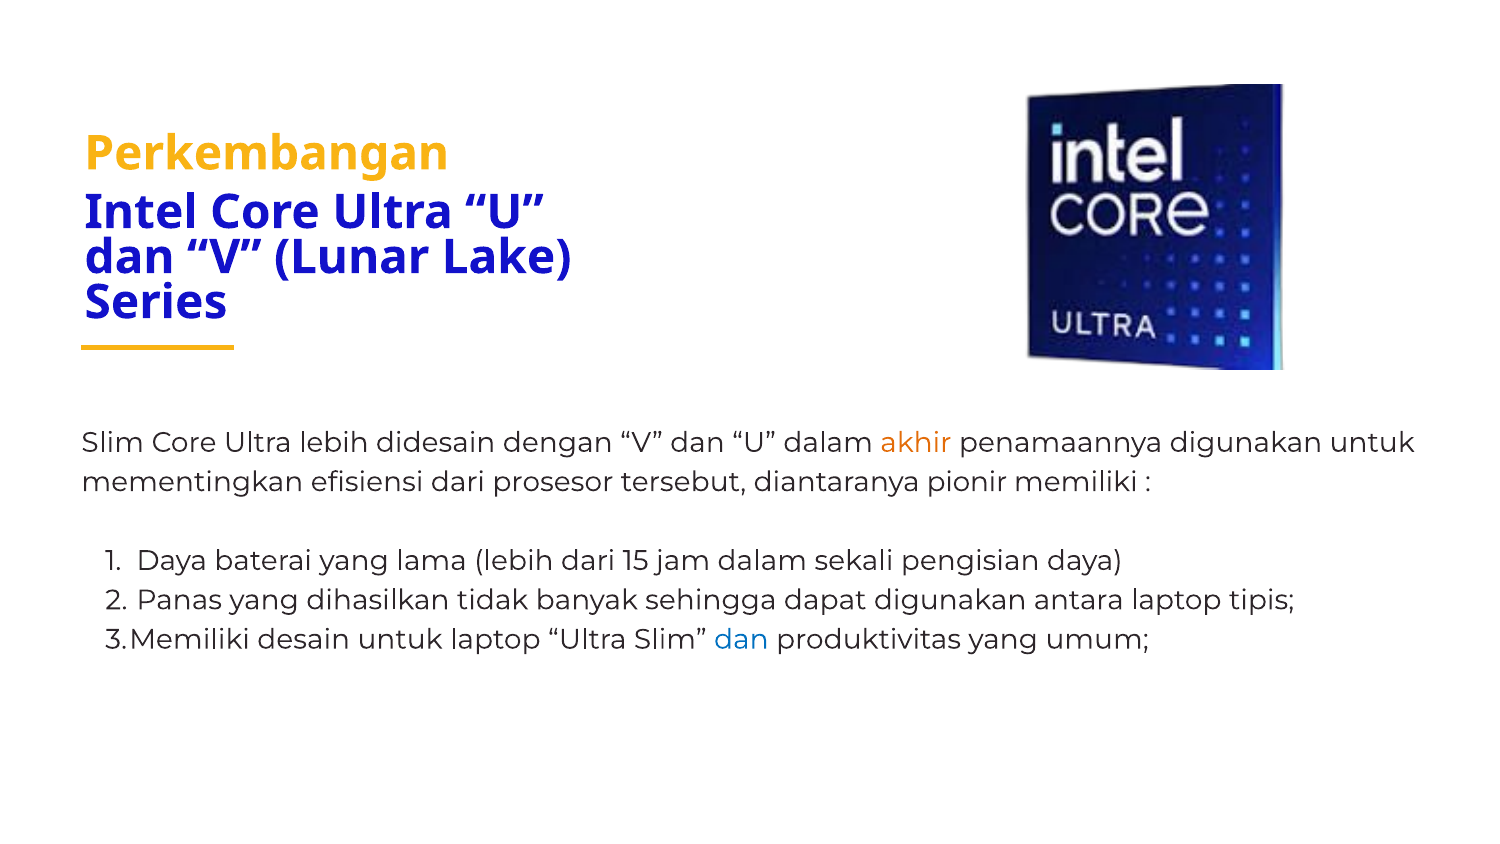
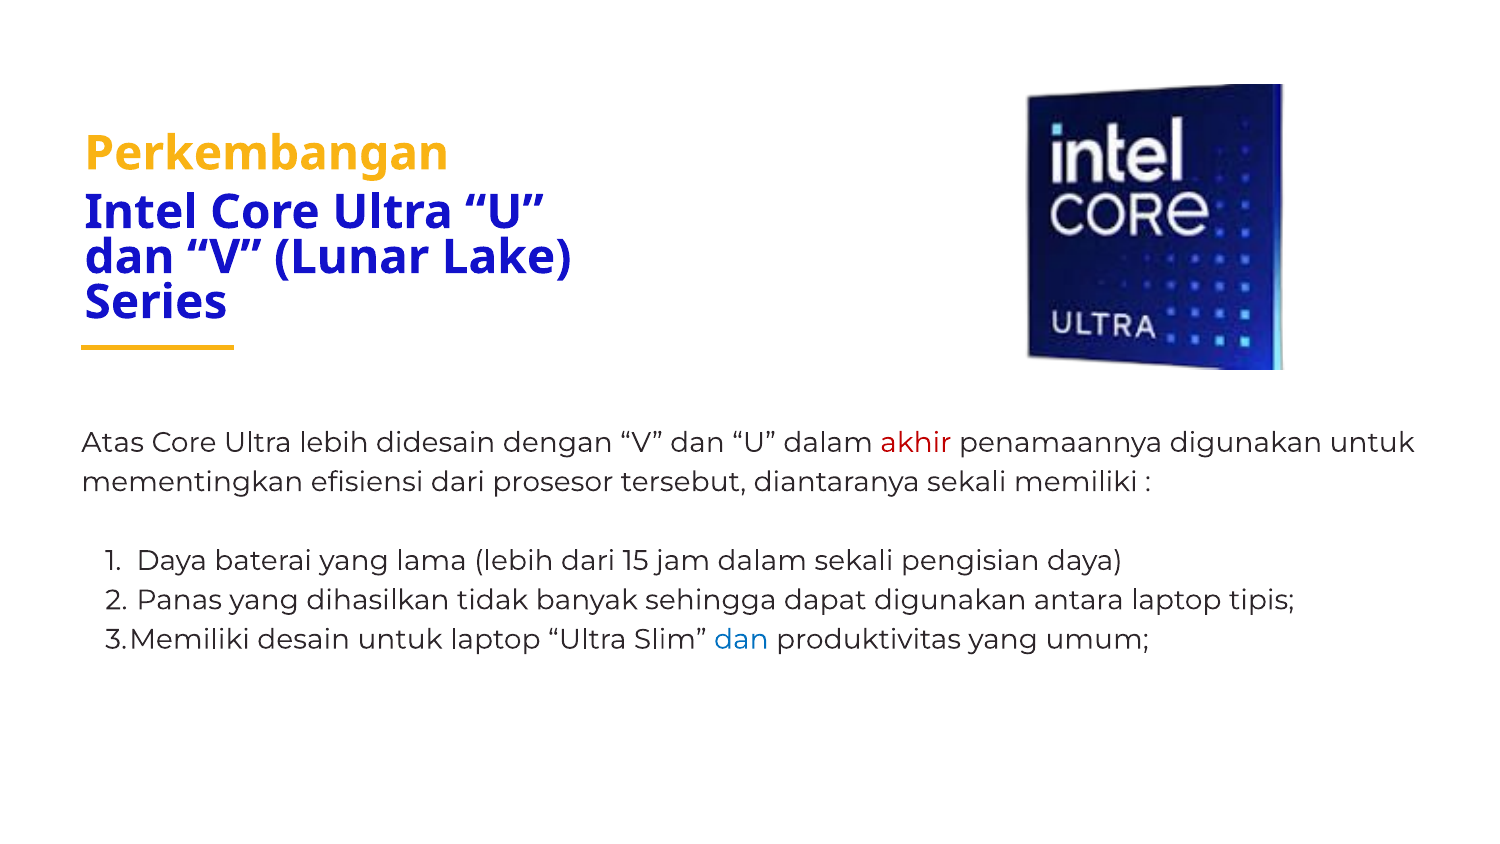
Slim: Slim -> Atas (113, 442)
akhir colour: orange -> red (916, 442)
diantaranya pionir: pionir -> sekali (967, 482)
